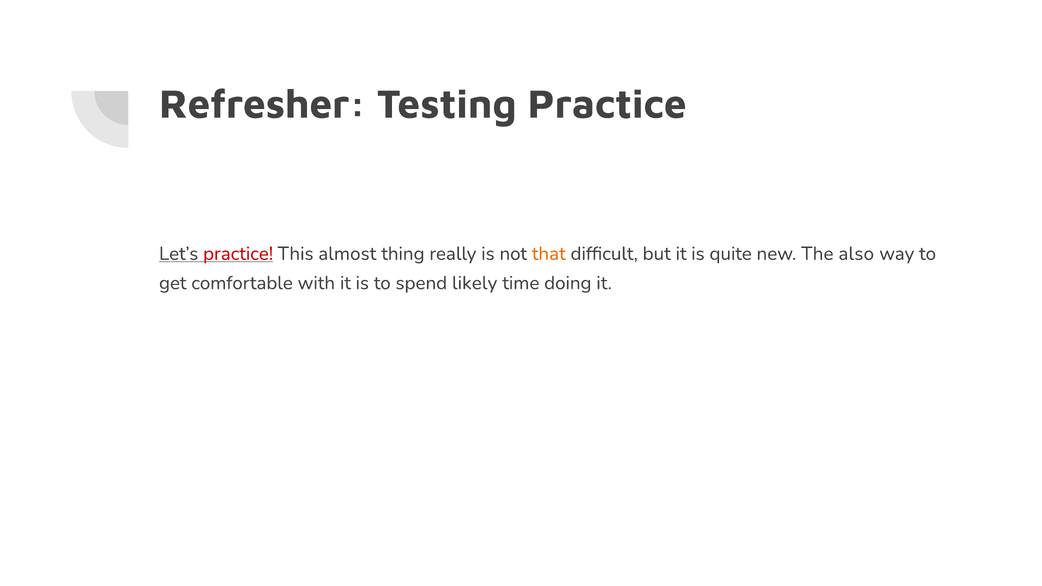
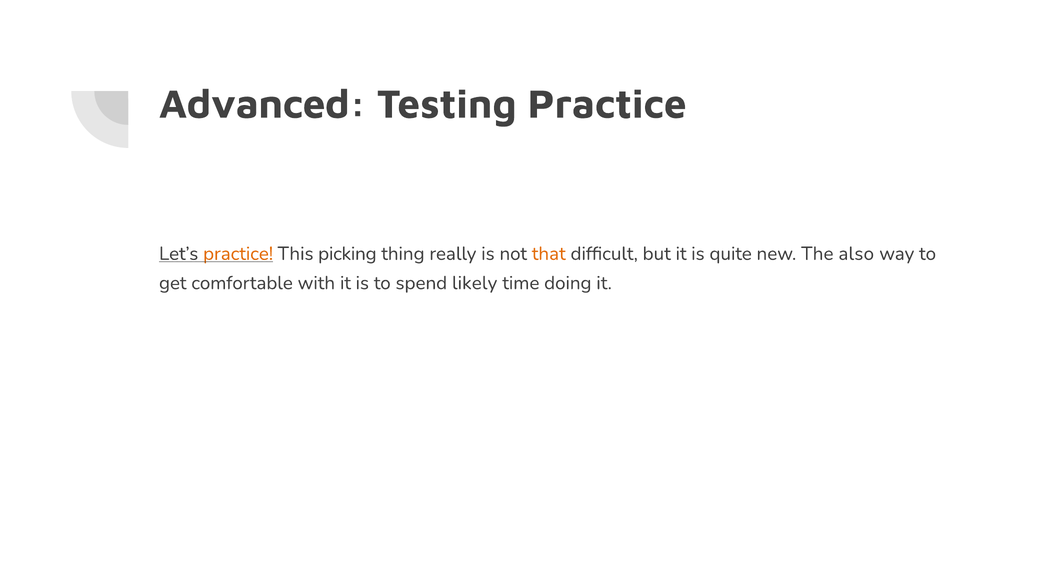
Refresher: Refresher -> Advanced (263, 104)
practice colour: red -> orange (238, 254)
almost: almost -> picking (347, 254)
